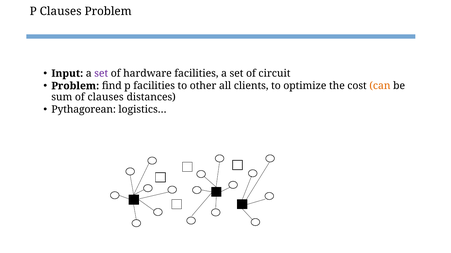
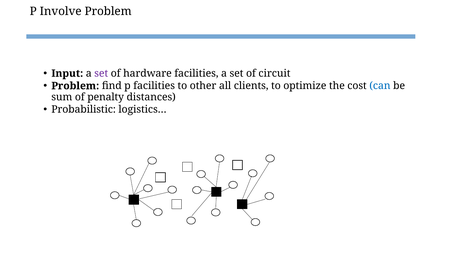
P Clauses: Clauses -> Involve (61, 11)
can colour: orange -> blue (380, 86)
of clauses: clauses -> penalty (106, 97)
Pythagorean: Pythagorean -> Probabilistic (84, 110)
